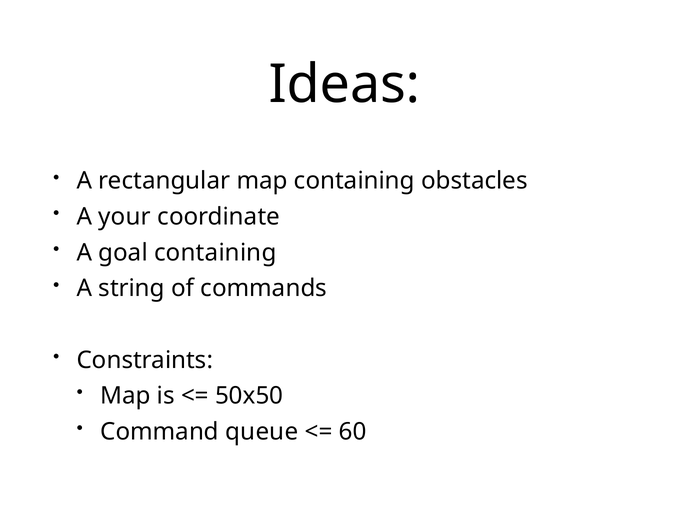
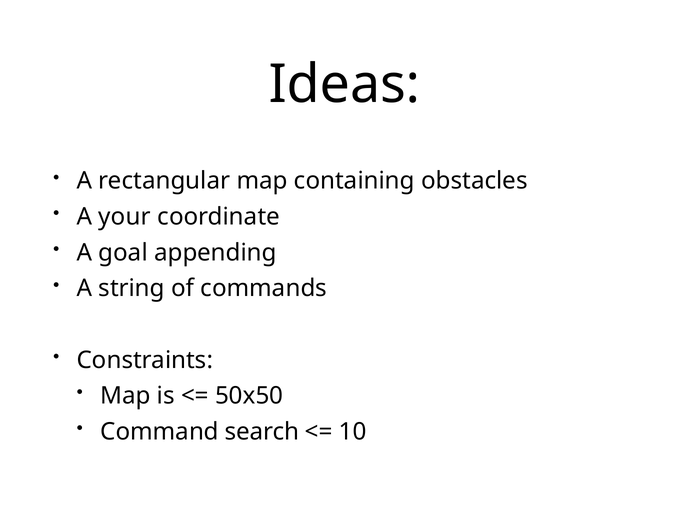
goal containing: containing -> appending (215, 252)
queue: queue -> search (262, 431)
60: 60 -> 10 (353, 431)
